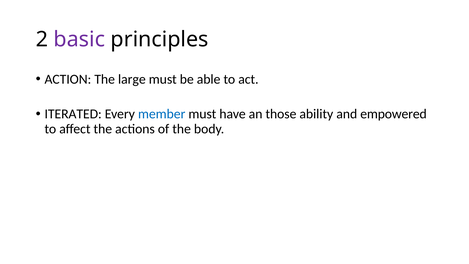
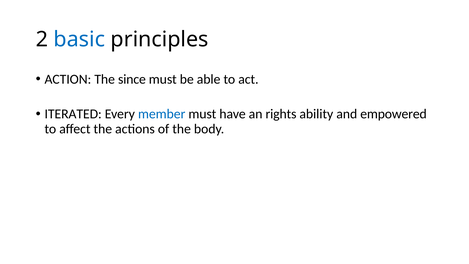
basic colour: purple -> blue (79, 39)
large: large -> since (132, 79)
those: those -> rights (281, 114)
